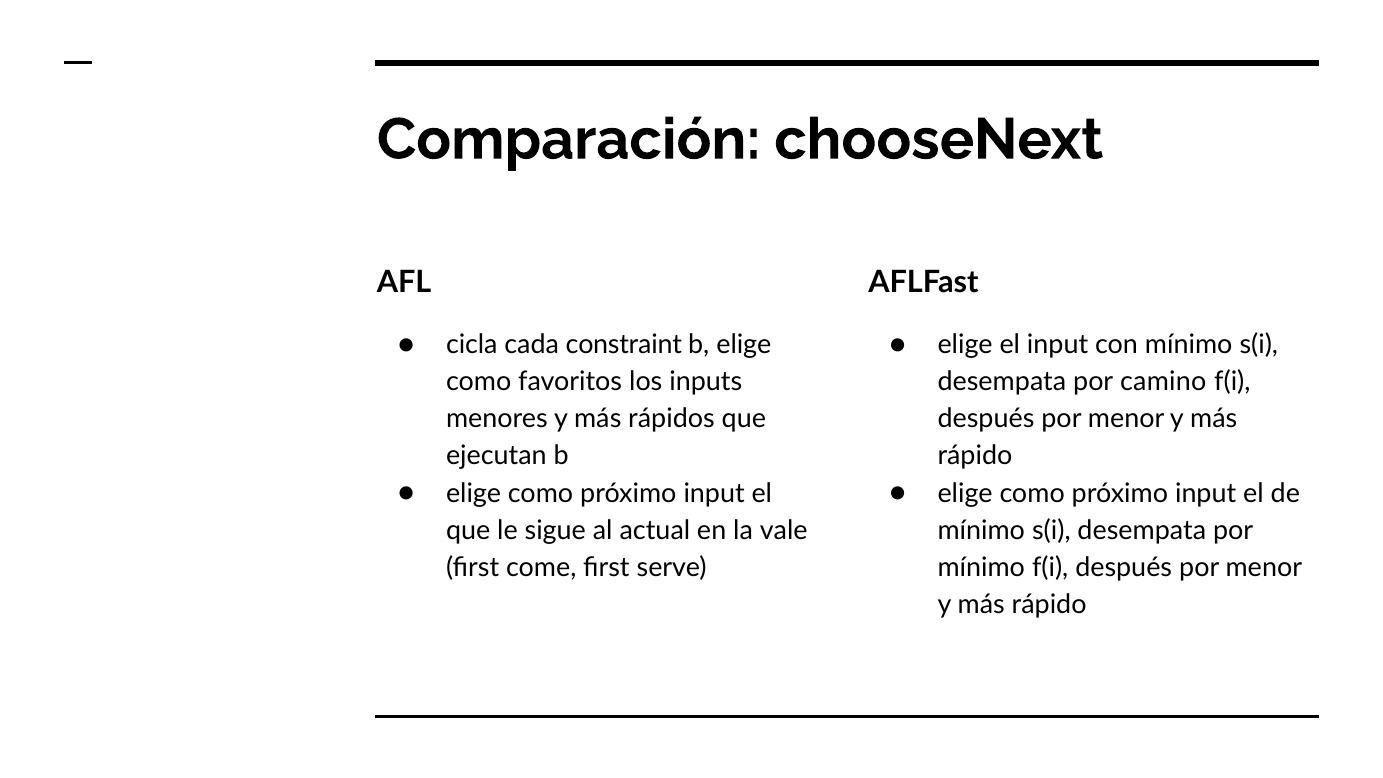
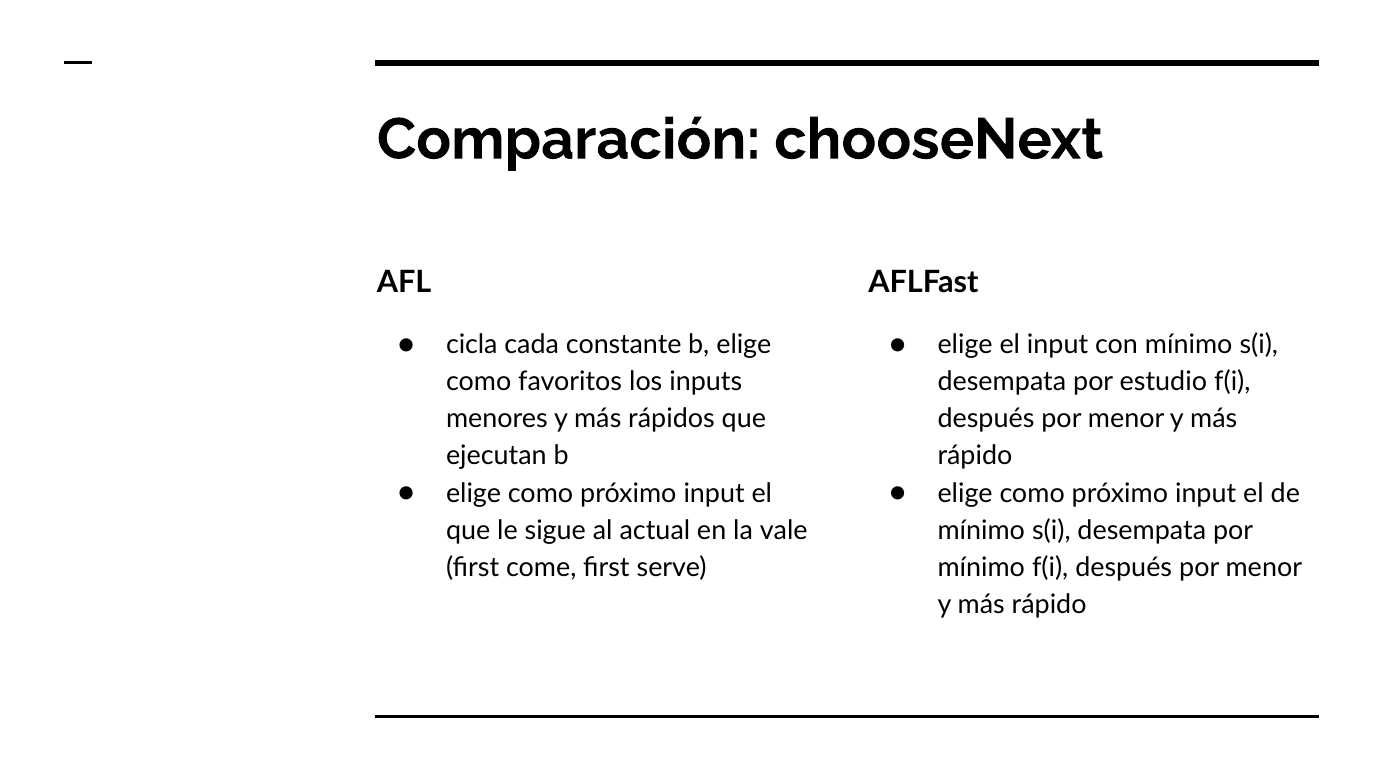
constraint: constraint -> constante (624, 344)
camino: camino -> estudio (1163, 382)
